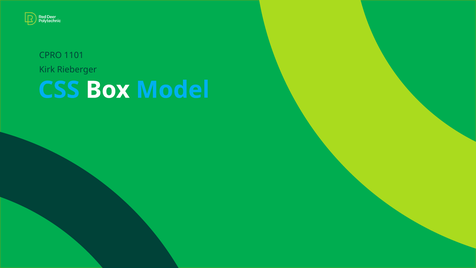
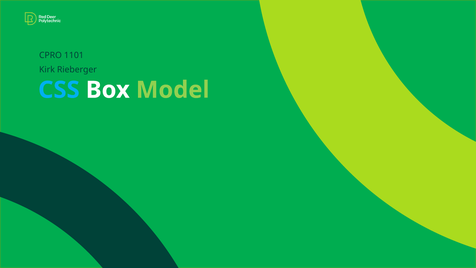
Model colour: light blue -> light green (173, 90)
